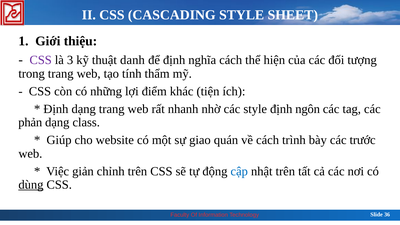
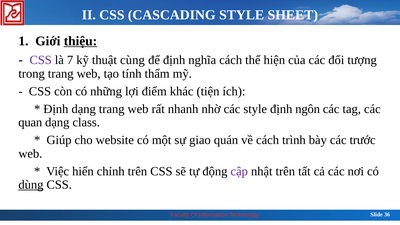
thiệu underline: none -> present (80, 41)
3: 3 -> 7 (70, 60)
danh: danh -> cùng (132, 60)
phản: phản -> quan (30, 122)
giản: giản -> hiển (83, 171)
cập colour: blue -> purple (239, 171)
